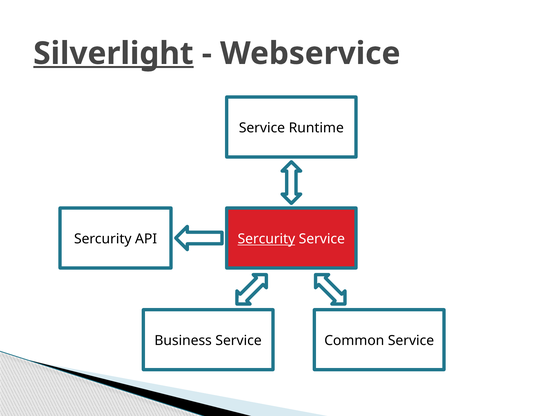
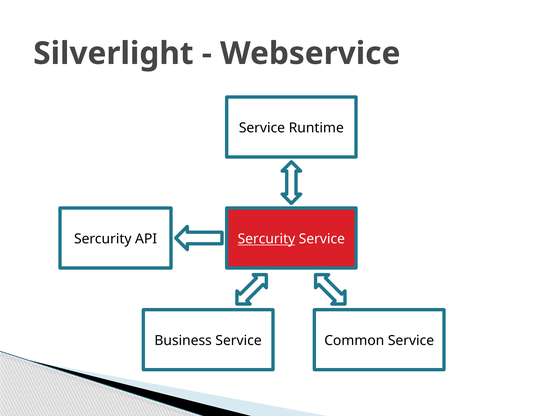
Silverlight underline: present -> none (113, 54)
